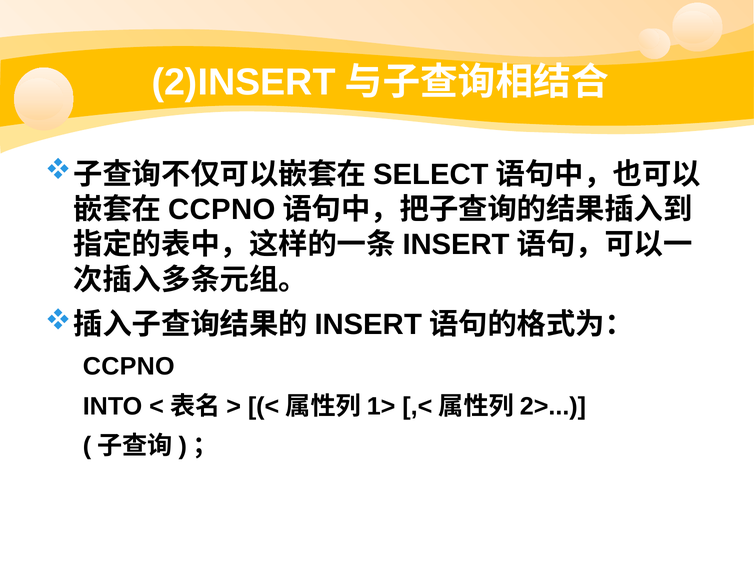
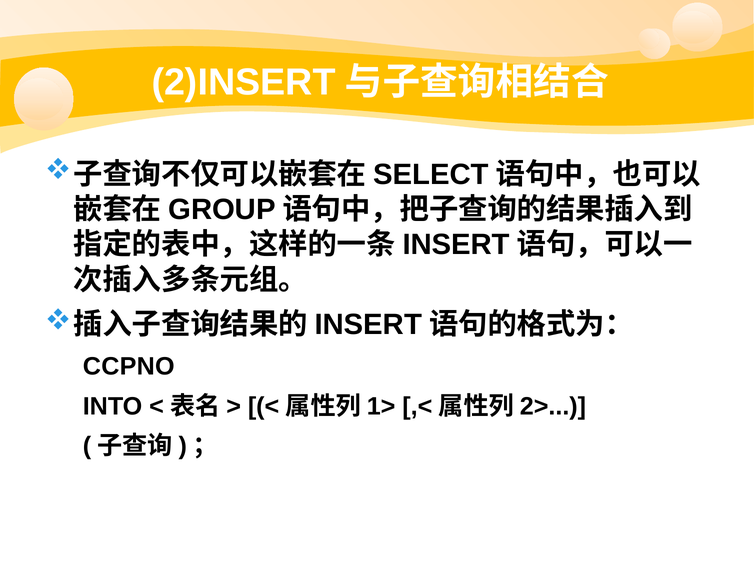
CCPNO: CCPNO -> GROUP (222, 209)
